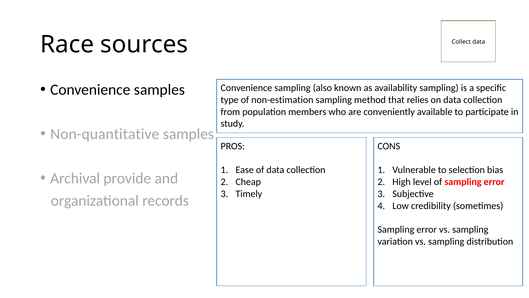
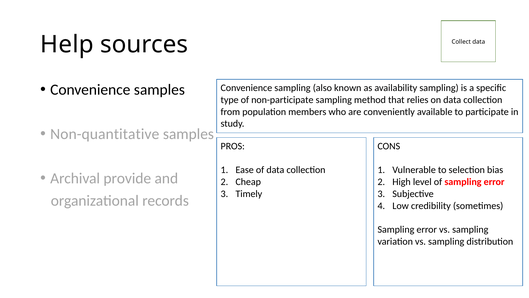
Race: Race -> Help (67, 44)
non-estimation: non-estimation -> non-participate (282, 100)
